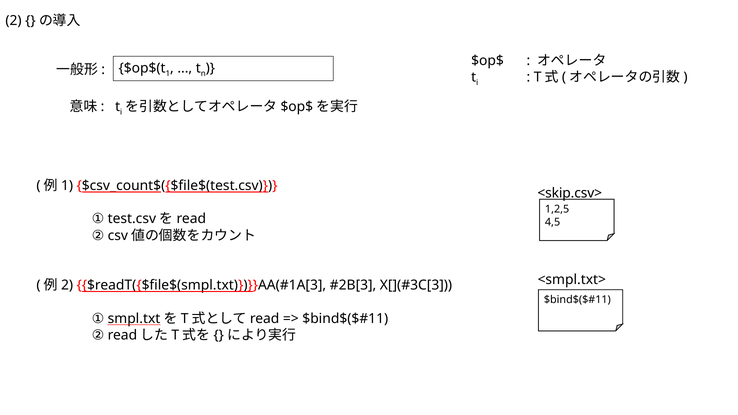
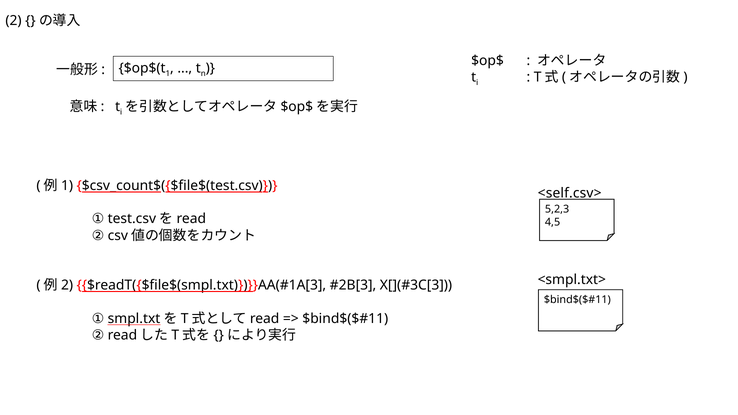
<skip.csv>: <skip.csv> -> <self.csv> (570, 193)
1,2,5: 1,2,5 -> 5,2,3 (557, 209)
